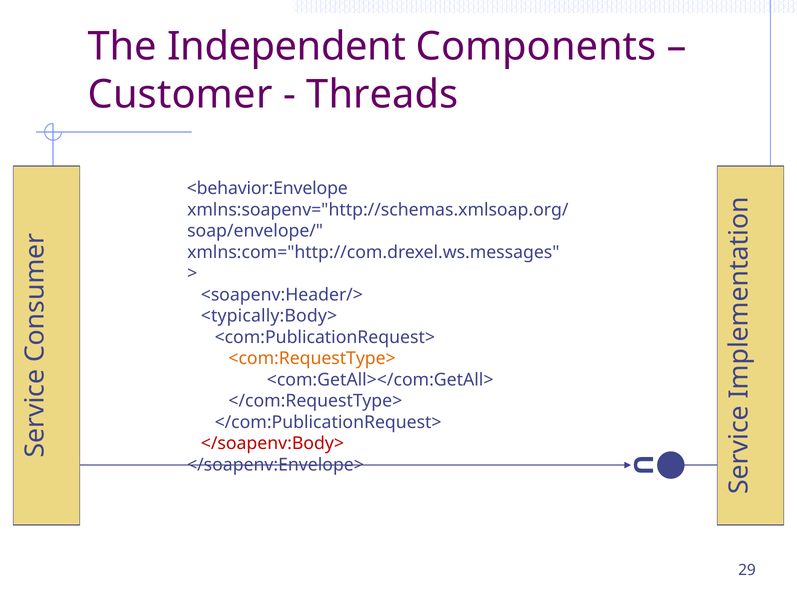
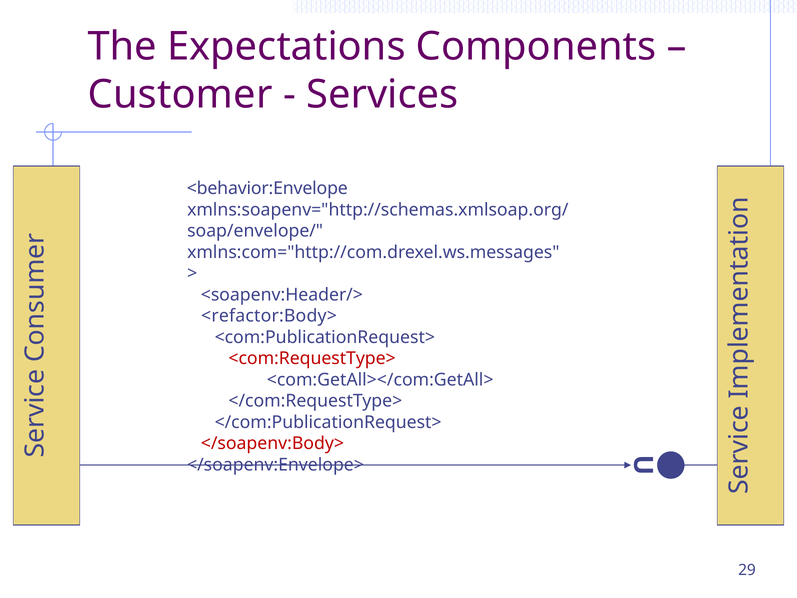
Independent: Independent -> Expectations (286, 47)
Threads: Threads -> Services (382, 94)
<typically:Body>: <typically:Body> -> <refactor:Body> (269, 316)
<com:RequestType> colour: orange -> red (312, 358)
